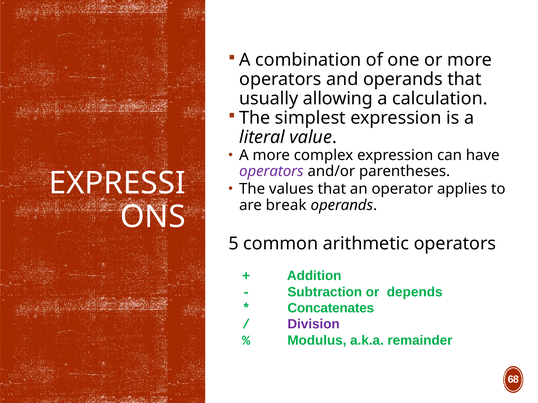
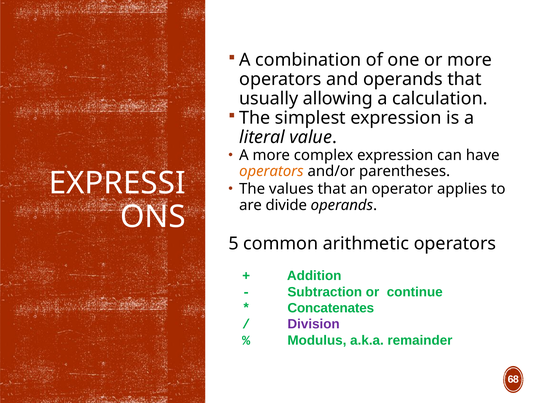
operators colour: purple -> orange (271, 172)
break: break -> divide (286, 205)
depends: depends -> continue (415, 292)
